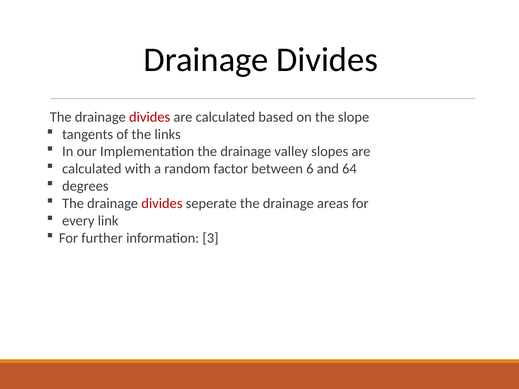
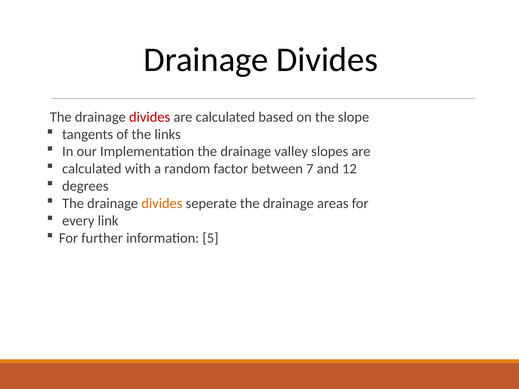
6: 6 -> 7 (310, 169)
64: 64 -> 12 (349, 169)
divides colour: red -> orange (162, 204)
3: 3 -> 5 (210, 238)
